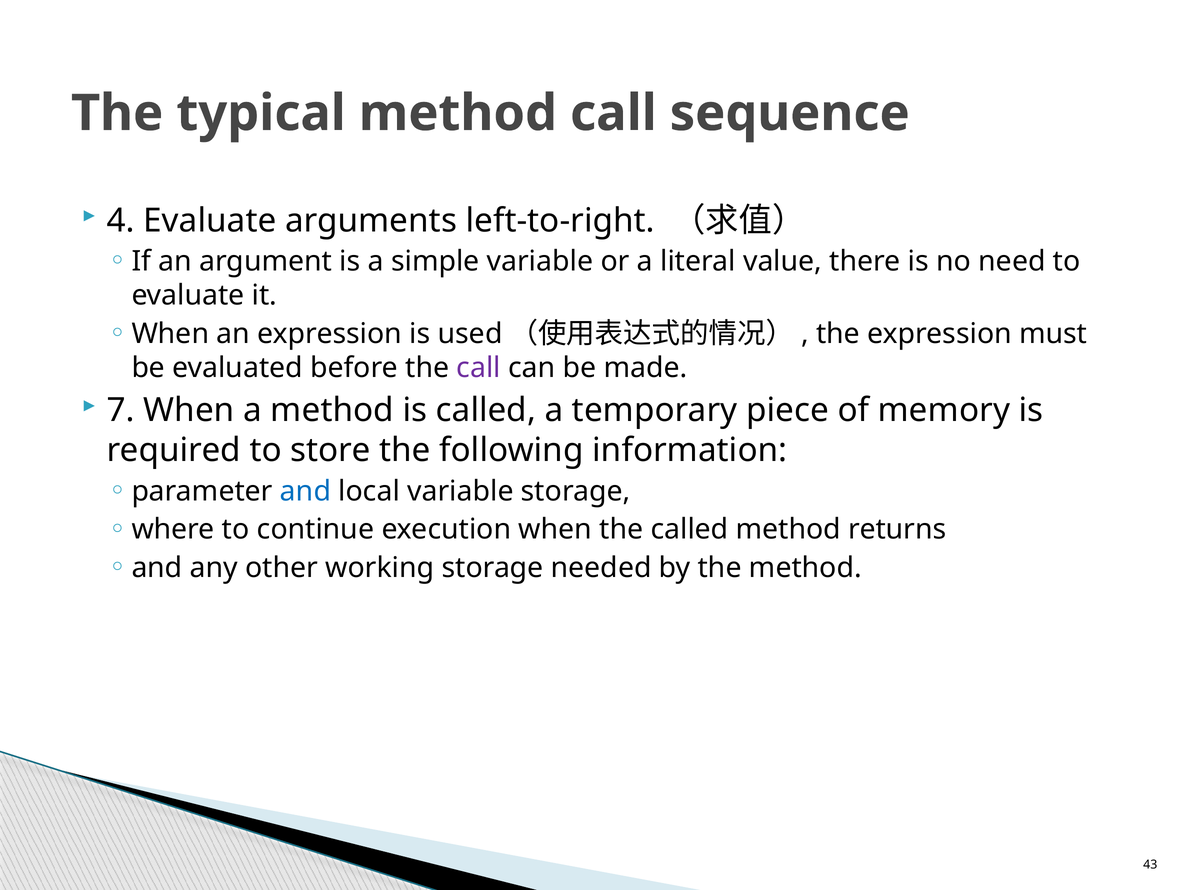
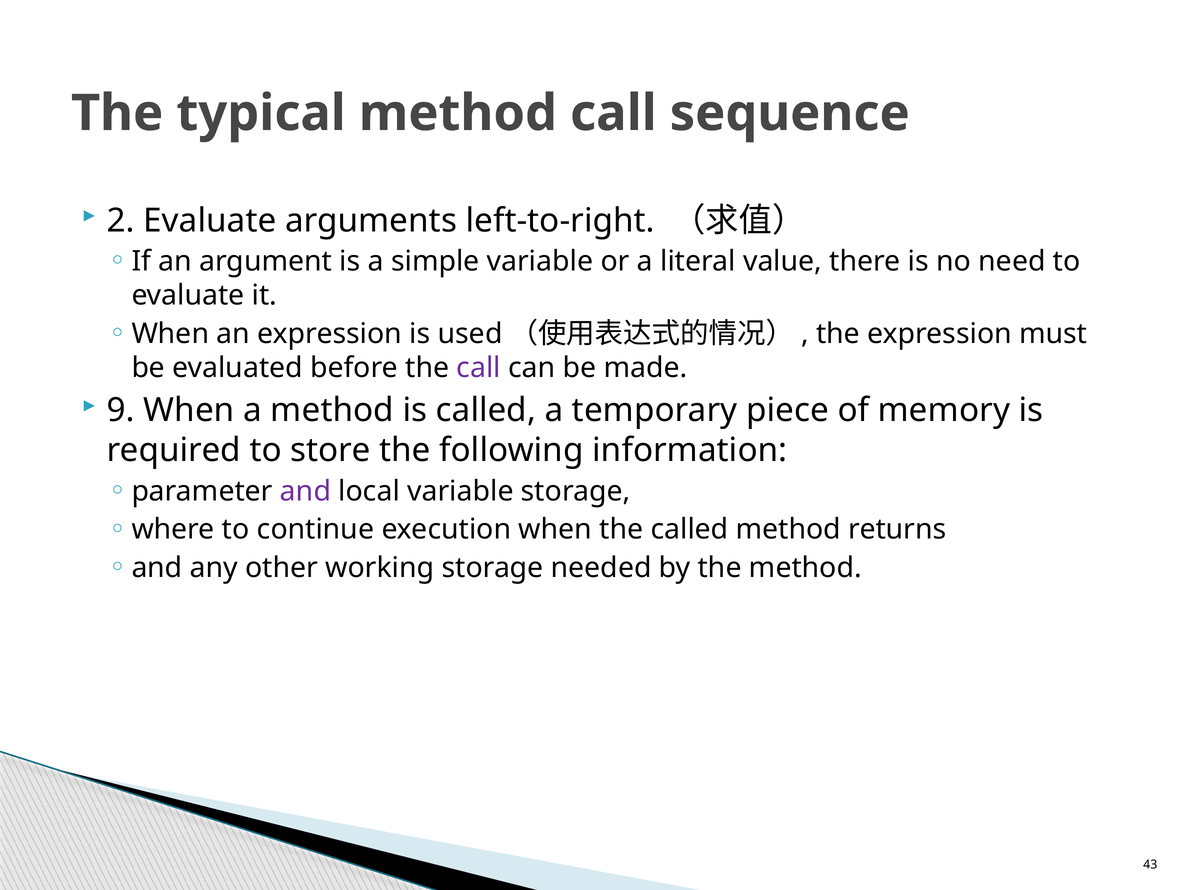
4: 4 -> 2 (121, 220)
7: 7 -> 9 (121, 410)
and colour: blue -> purple (306, 491)
